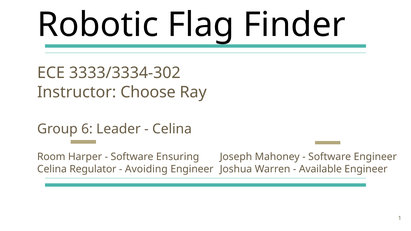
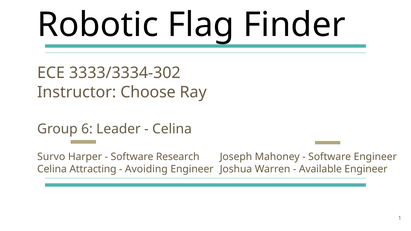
Room: Room -> Survo (51, 157)
Ensuring: Ensuring -> Research (178, 157)
Regulator: Regulator -> Attracting (93, 169)
